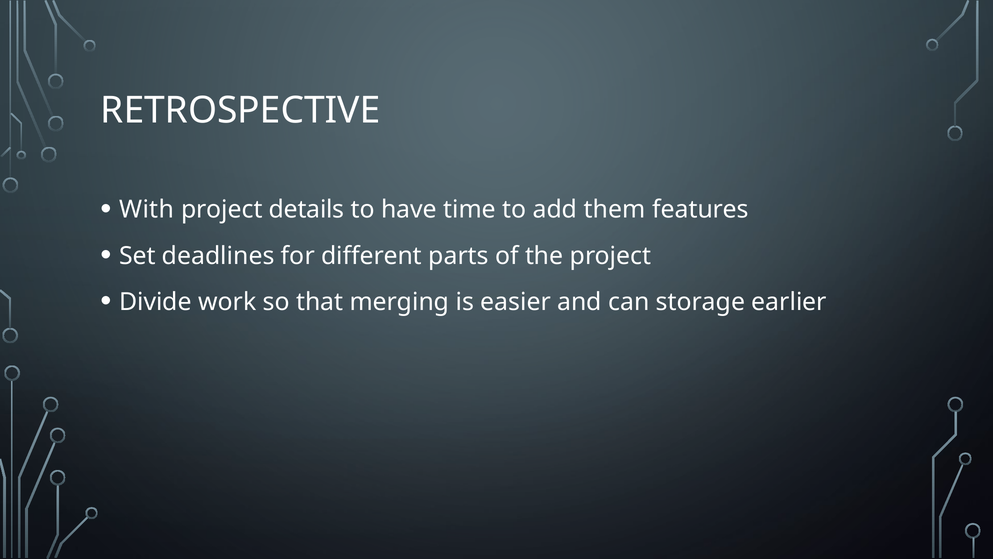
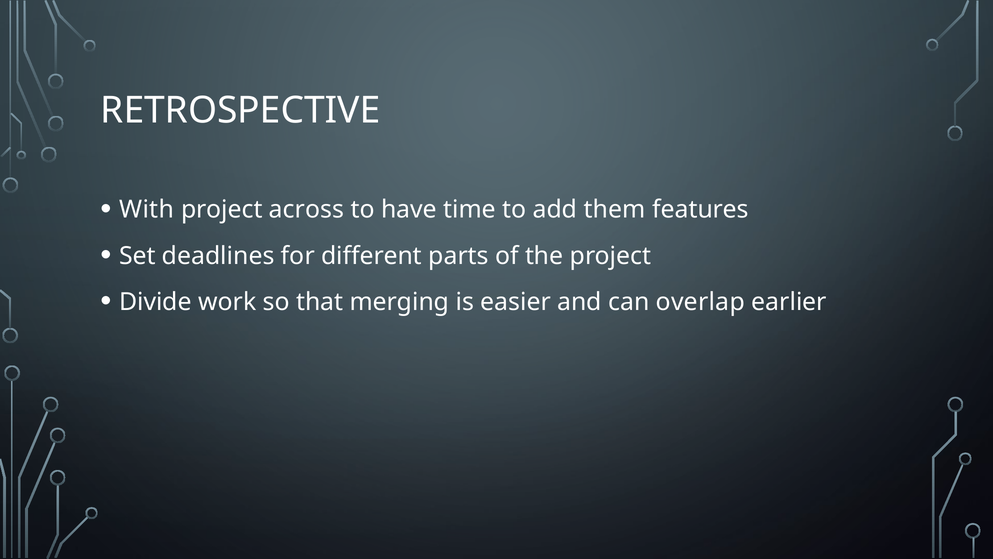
details: details -> across (307, 210)
storage: storage -> overlap (700, 302)
